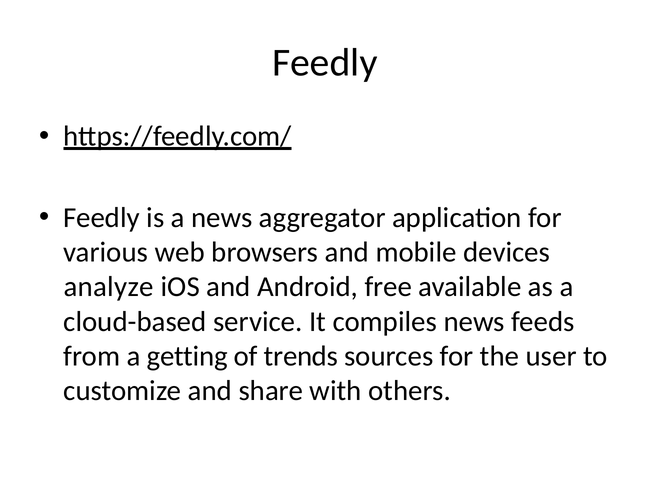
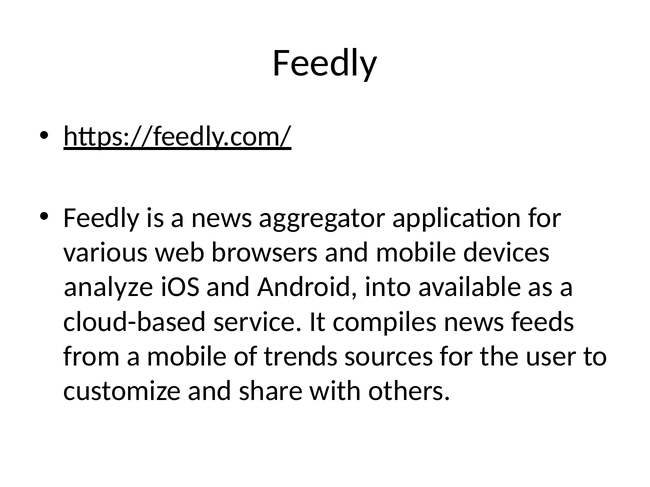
free: free -> into (388, 287)
a getting: getting -> mobile (187, 357)
